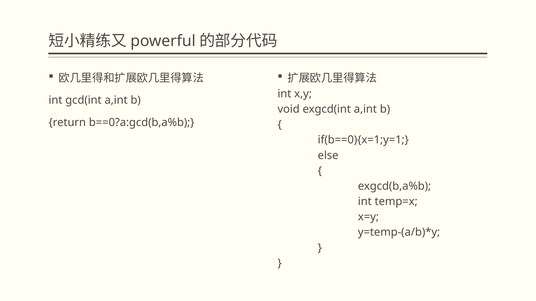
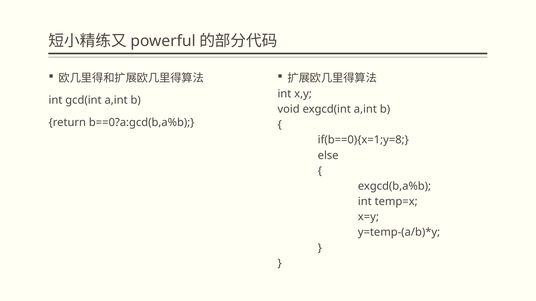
if(b==0){x=1;y=1: if(b==0){x=1;y=1 -> if(b==0){x=1;y=8 (363, 140)
